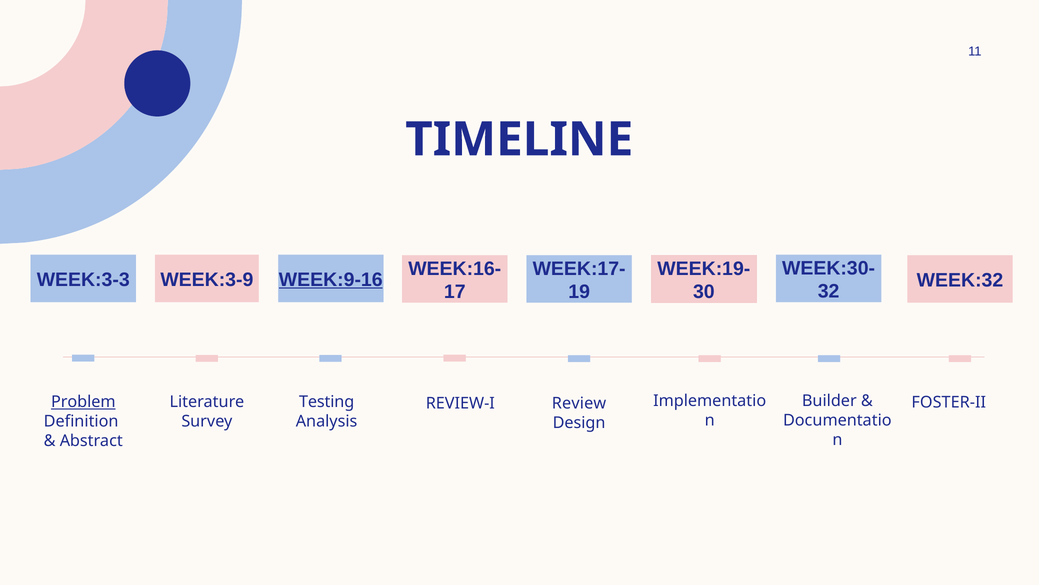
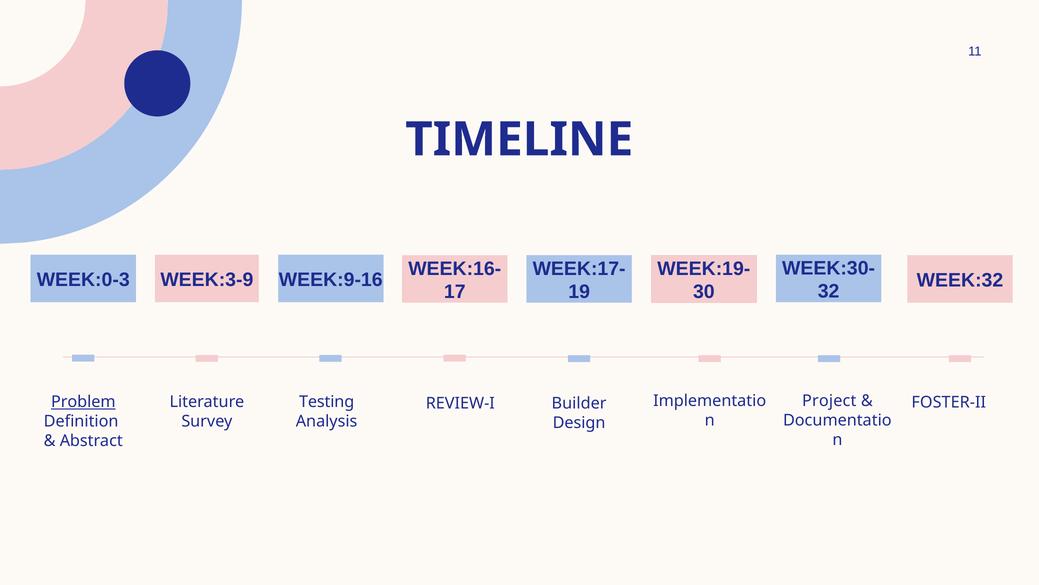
WEEK:3-3: WEEK:3-3 -> WEEK:0-3 (83, 279)
WEEK:9-16 underline: present -> none (331, 279)
Builder: Builder -> Project (829, 401)
Review: Review -> Builder (579, 403)
